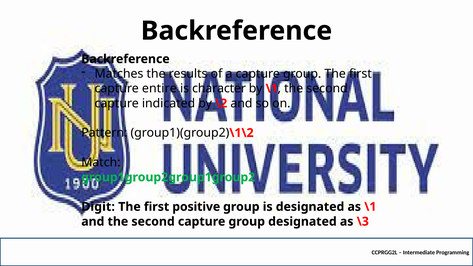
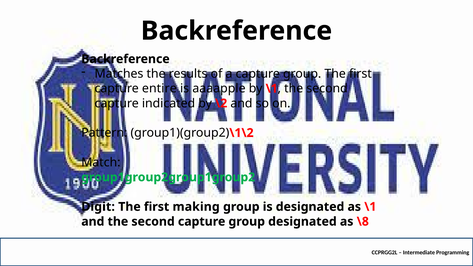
character: character -> aaaapple (219, 89)
positive: positive -> making (196, 207)
\3: \3 -> \8 (363, 222)
